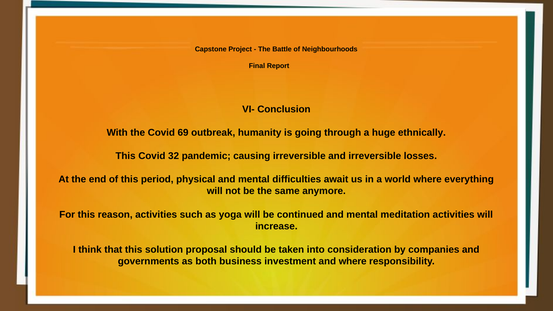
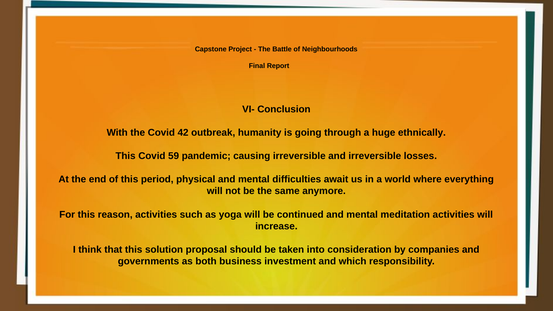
69: 69 -> 42 (183, 133)
32: 32 -> 59 (174, 156)
and where: where -> which (353, 261)
